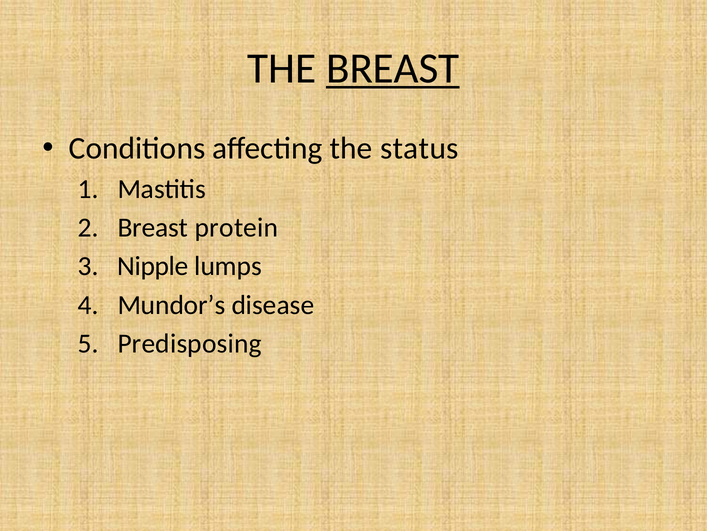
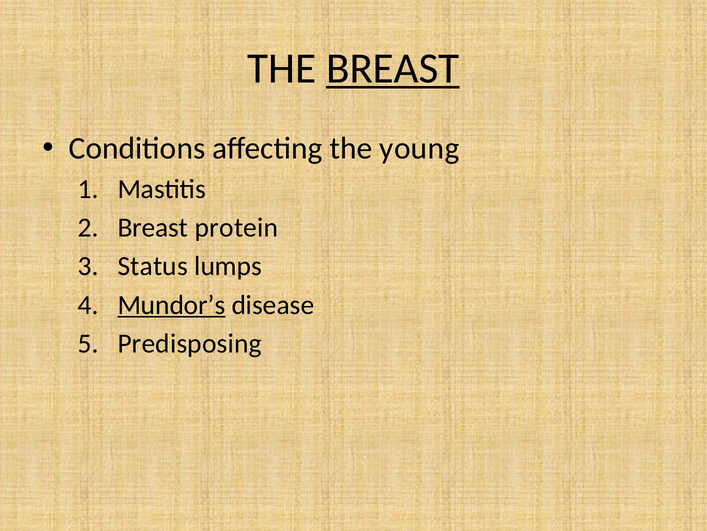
status: status -> young (419, 148)
Nipple: Nipple -> Status (153, 266)
Mundor’s underline: none -> present (171, 304)
